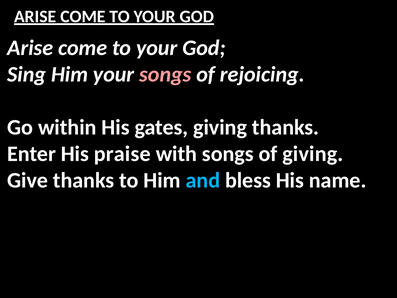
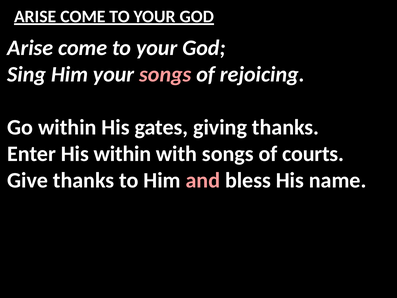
His praise: praise -> within (122, 154)
of giving: giving -> courts (313, 154)
and colour: light blue -> pink (203, 180)
